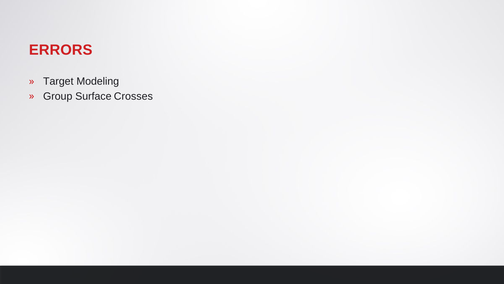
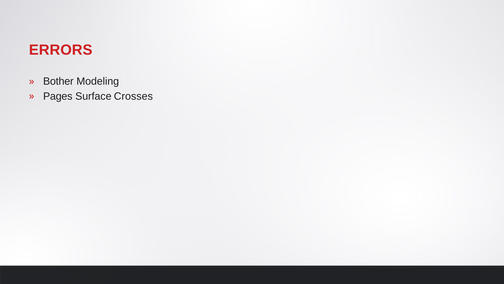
Target: Target -> Bother (58, 81)
Group: Group -> Pages (58, 96)
